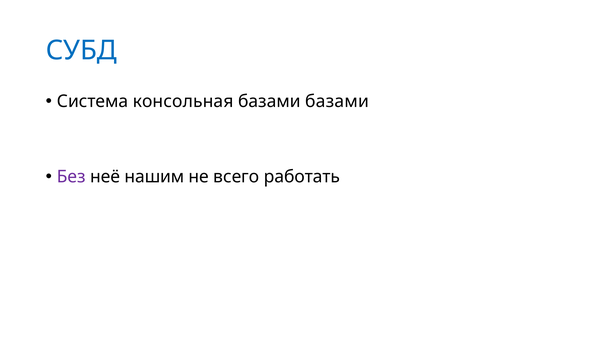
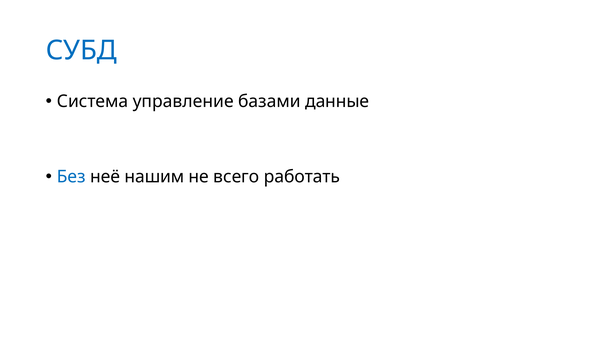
консольная: консольная -> управление (183, 101)
базами базами: базами -> данные (337, 101)
Без colour: purple -> blue (71, 177)
